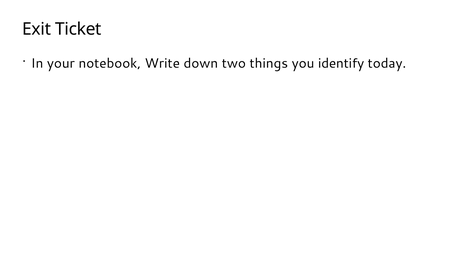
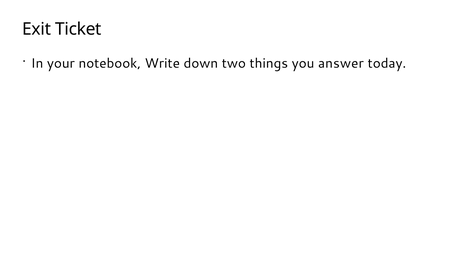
identify: identify -> answer (341, 63)
